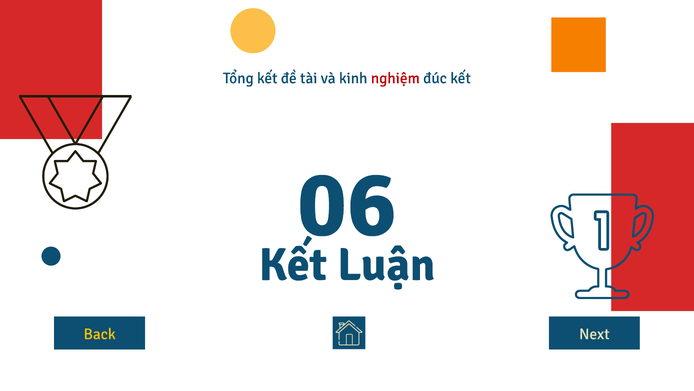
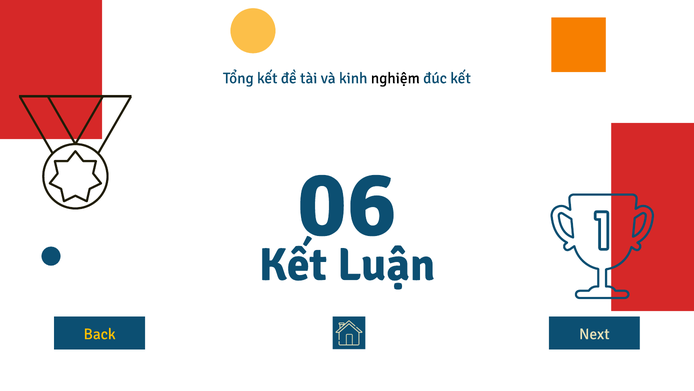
nghiệm colour: red -> black (395, 78)
